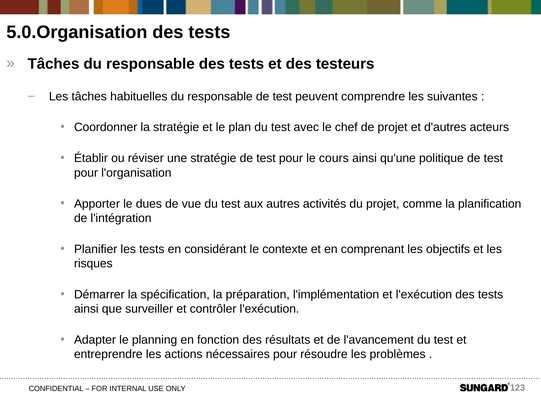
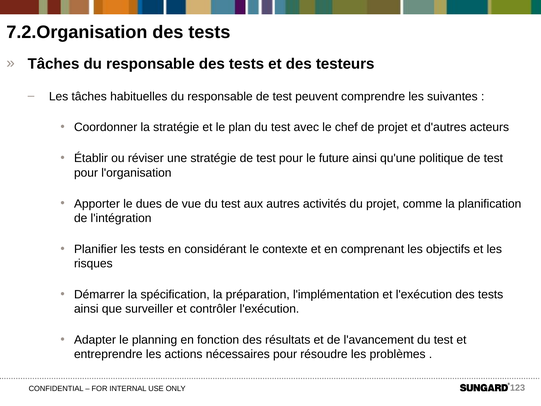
5.0.Organisation: 5.0.Organisation -> 7.2.Organisation (77, 32)
cours: cours -> future (334, 158)
